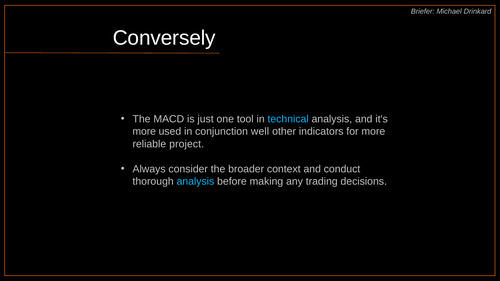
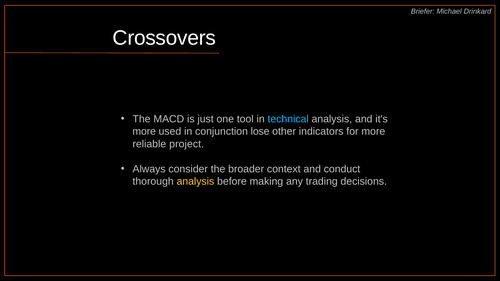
Conversely: Conversely -> Crossovers (164, 38)
well: well -> lose (260, 132)
analysis colour: light blue -> yellow (195, 182)
